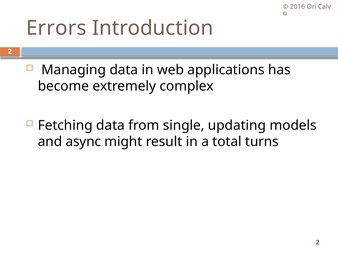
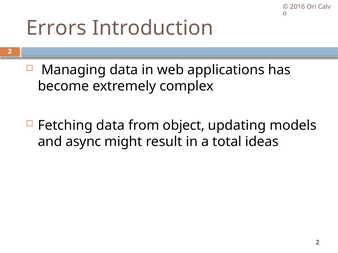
single: single -> object (184, 126)
turns: turns -> ideas (262, 142)
